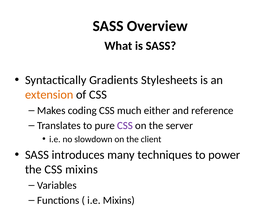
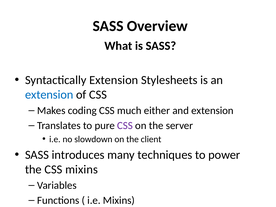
Syntactically Gradients: Gradients -> Extension (114, 80)
extension colour: orange -> blue (49, 95)
and reference: reference -> extension (212, 111)
